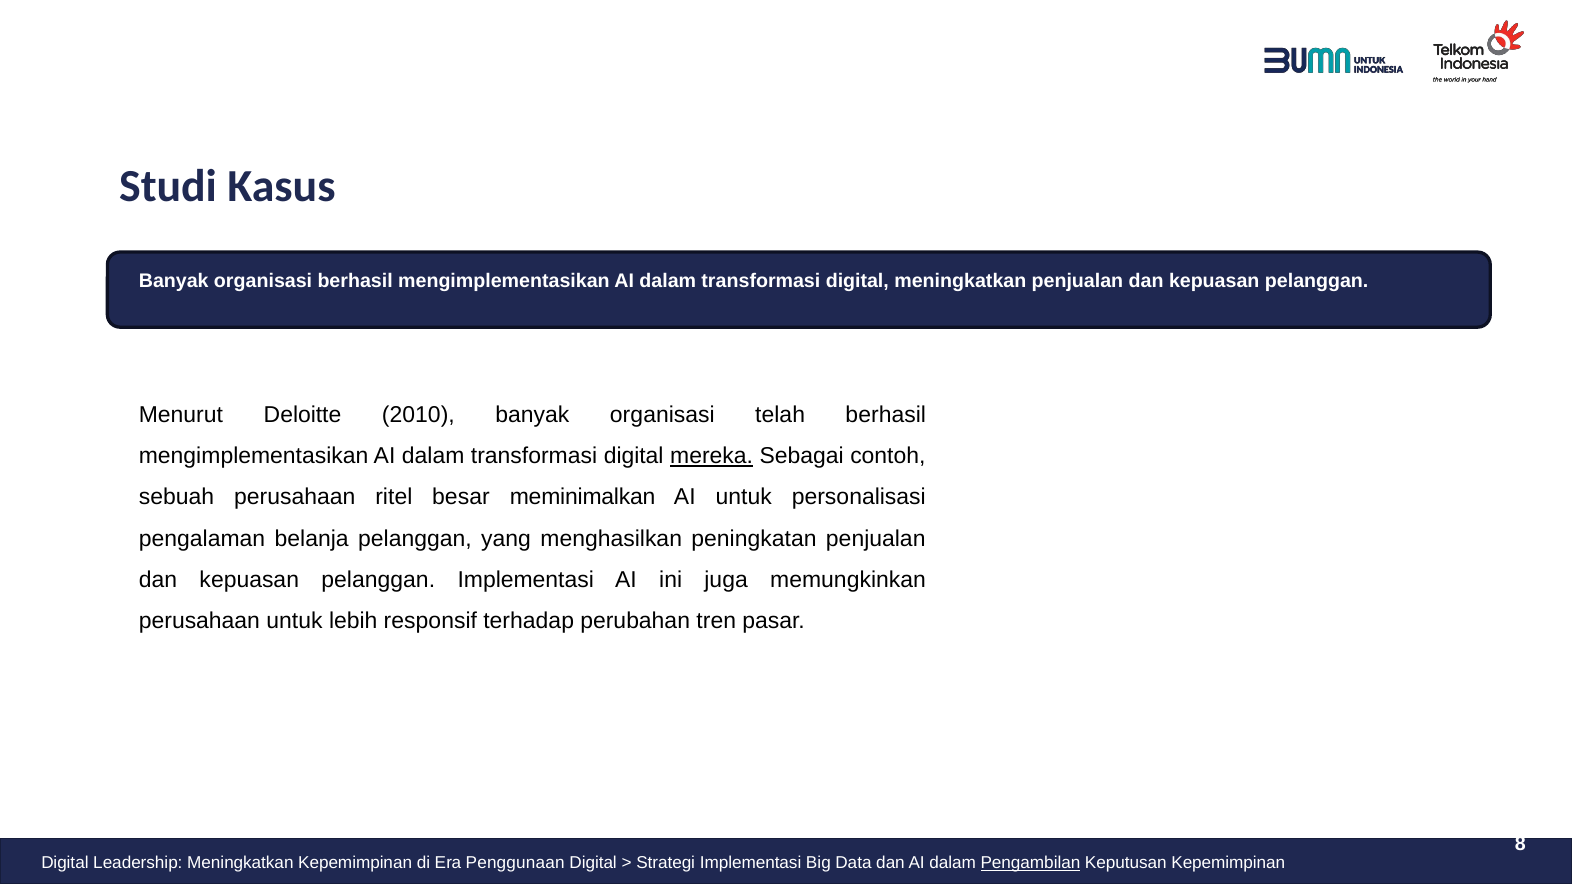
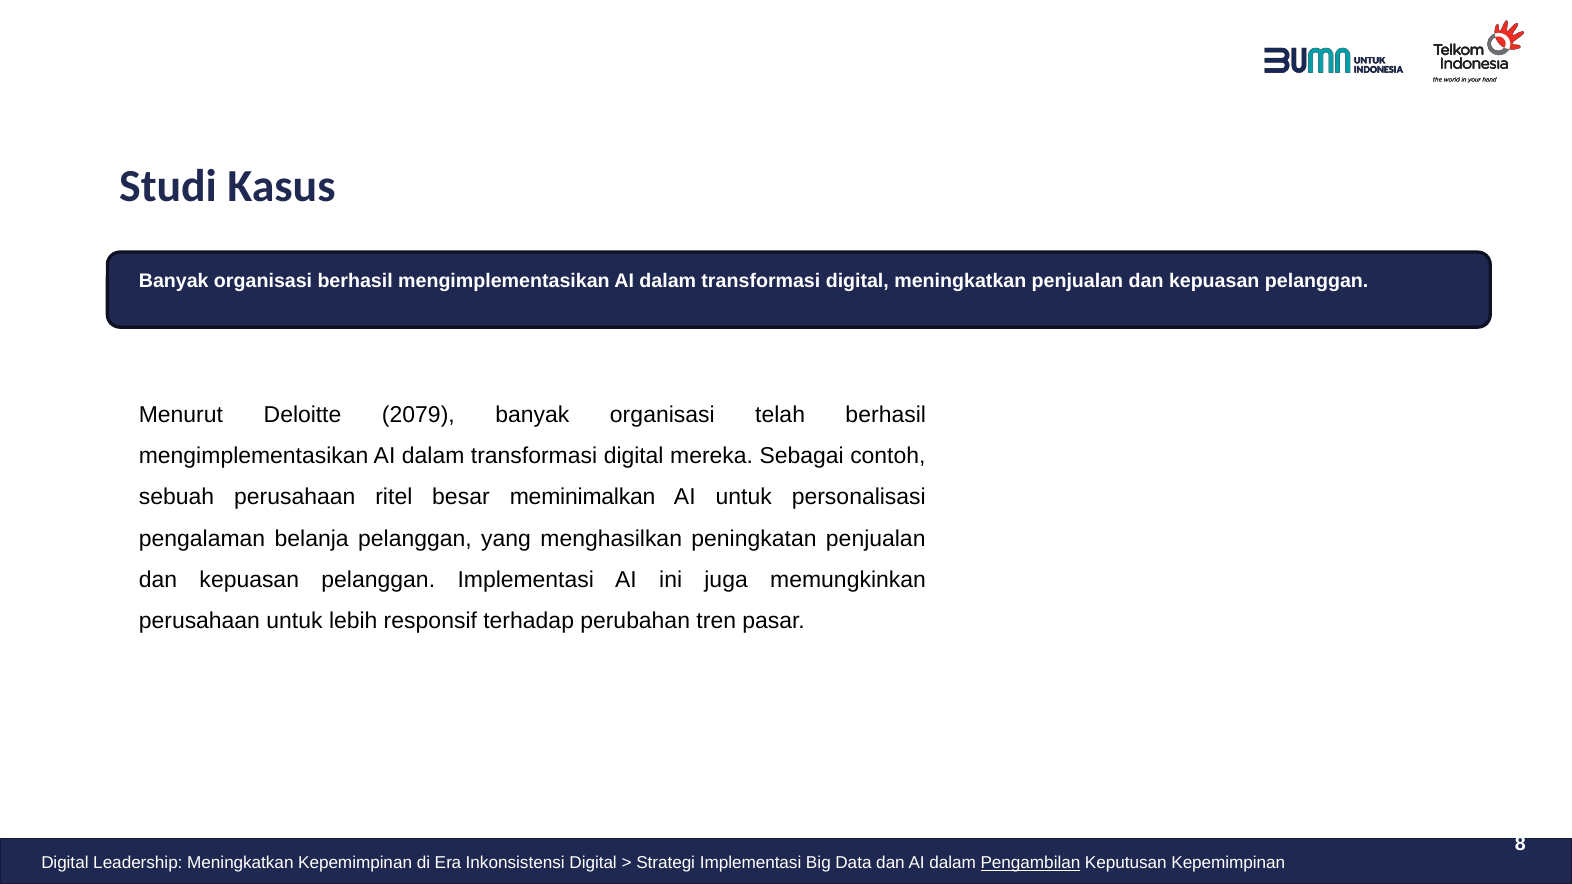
2010: 2010 -> 2079 (418, 415)
mereka underline: present -> none (712, 456)
Penggunaan: Penggunaan -> Inkonsistensi (515, 863)
